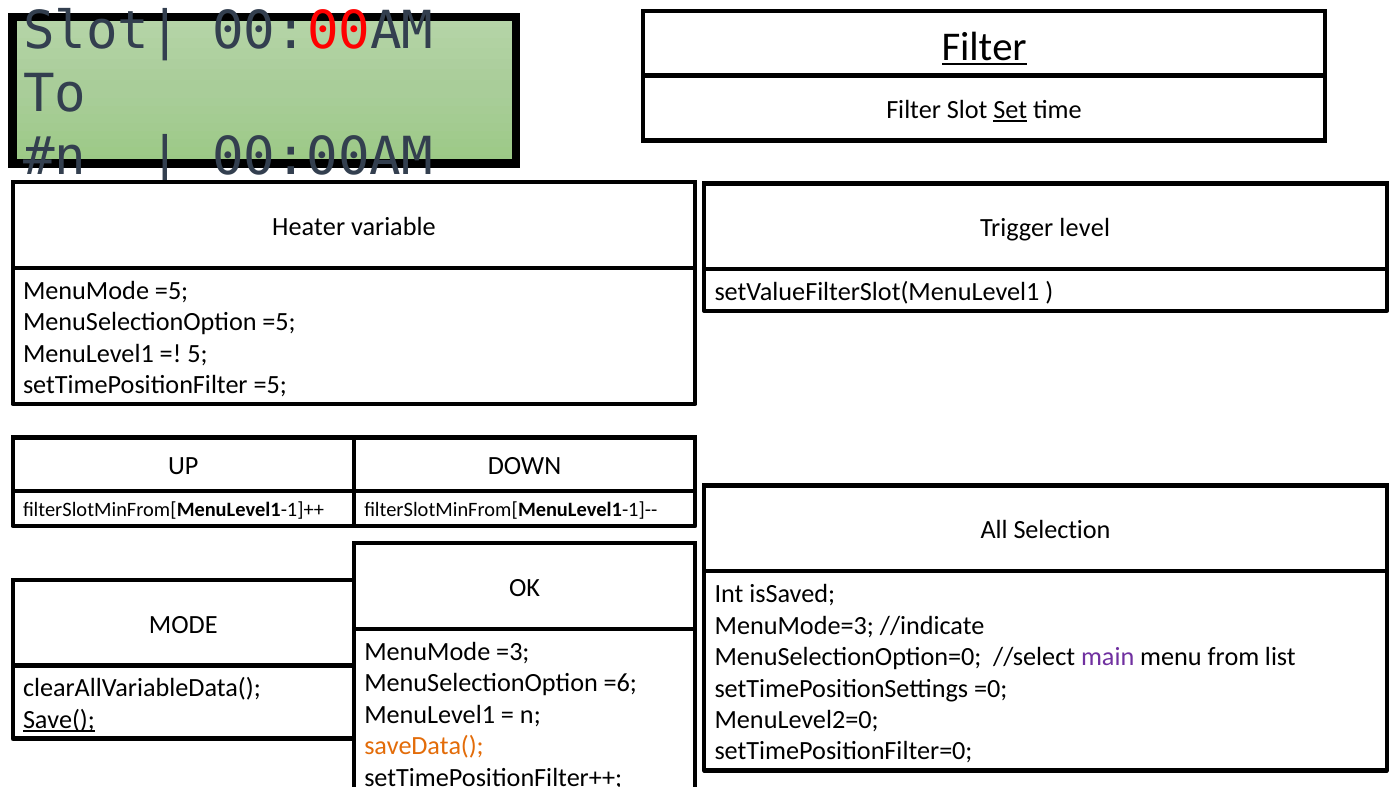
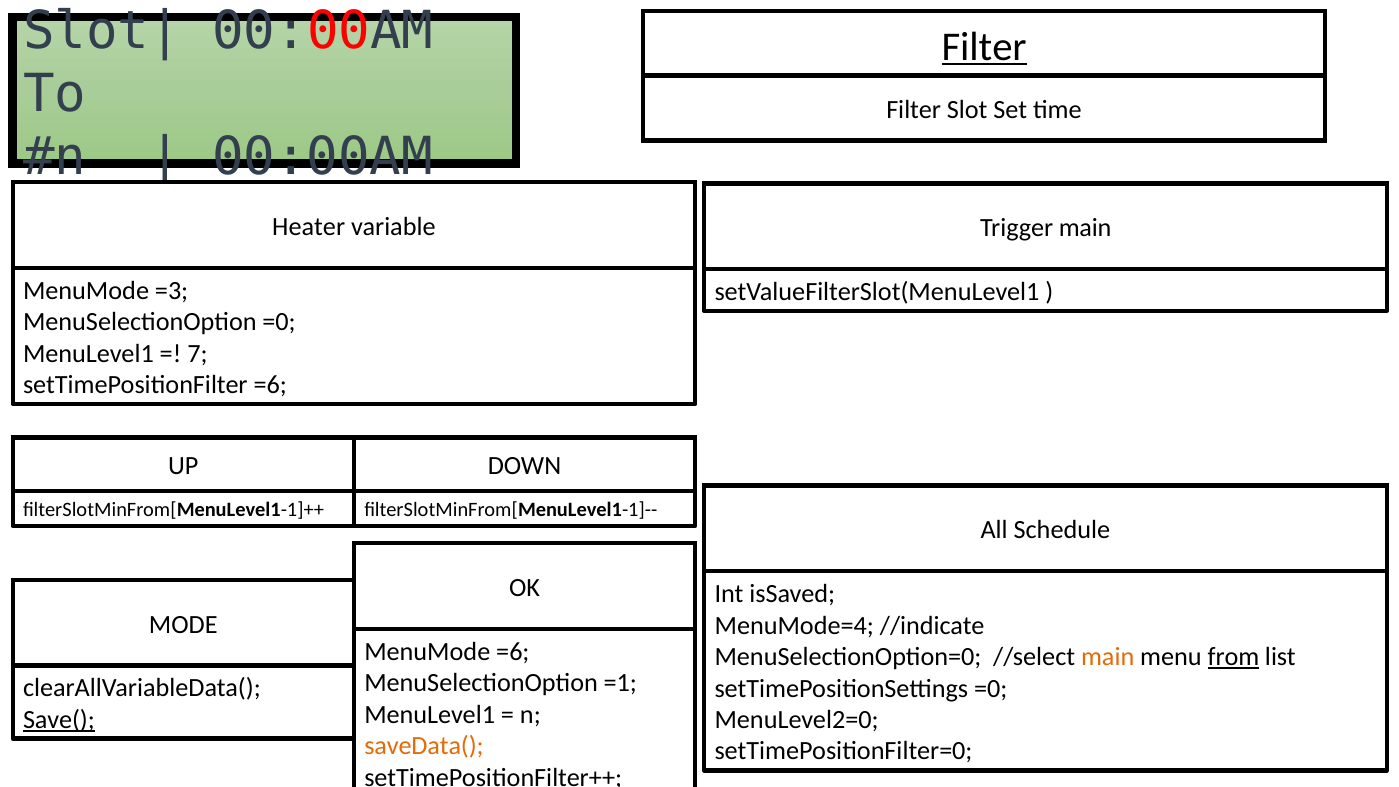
Set underline: present -> none (1010, 110)
Trigger level: level -> main (1085, 228)
MenuMode =5: =5 -> =3 (172, 291)
MenuSelectionOption =5: =5 -> =0 (279, 322)
5: 5 -> 7 (197, 354)
setTimePositionFilter =5: =5 -> =6 (270, 385)
Selection: Selection -> Schedule (1062, 530)
MenuMode=3: MenuMode=3 -> MenuMode=4 (794, 625)
MenuMode =3: =3 -> =6 (513, 652)
main colour: purple -> orange (1108, 657)
from underline: none -> present (1233, 657)
=6: =6 -> =1 (620, 683)
